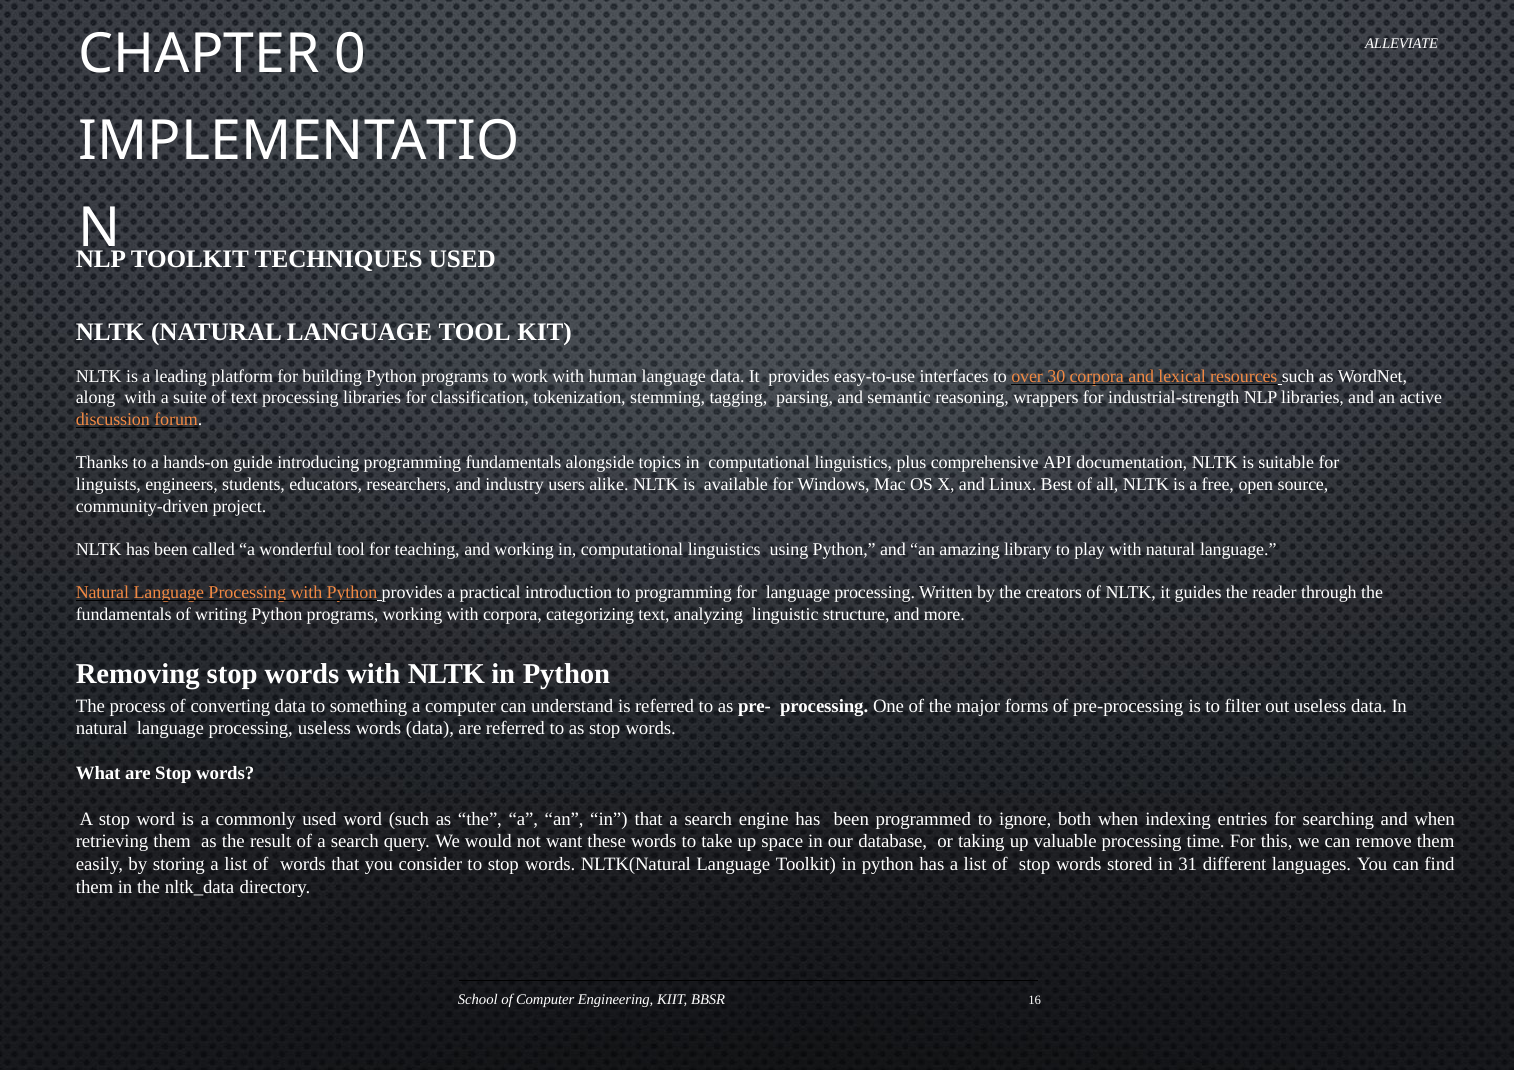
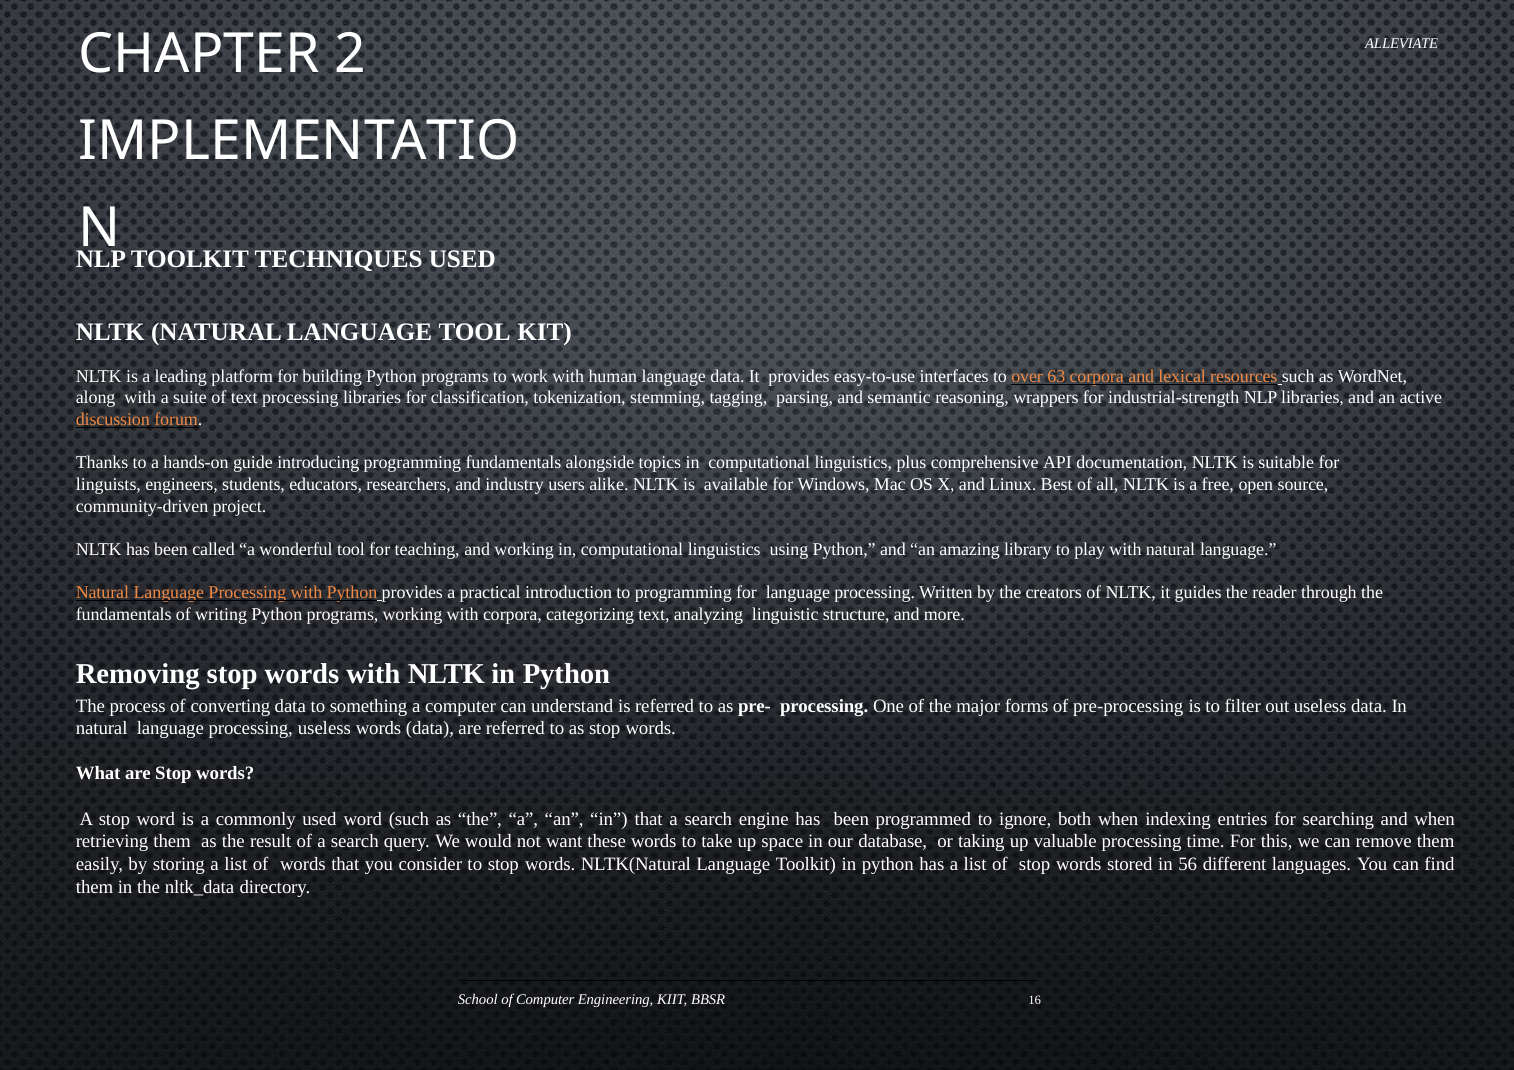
0: 0 -> 2 (350, 54)
30: 30 -> 63 (1056, 376)
31: 31 -> 56 (1188, 864)
